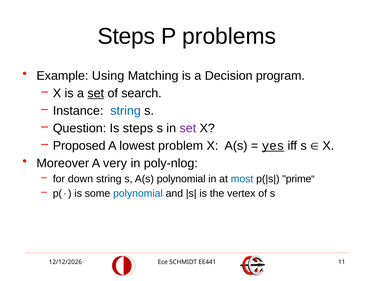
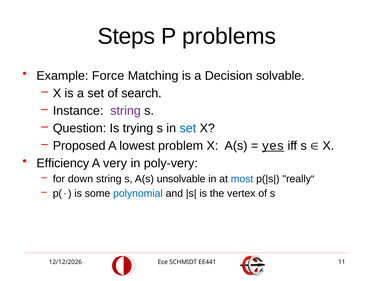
Using: Using -> Force (108, 76)
program: program -> solvable (280, 76)
set underline: present -> none (96, 93)
string colour: blue -> purple (126, 111)
Is steps: steps -> trying (138, 128)
set colour: purple -> blue (188, 128)
Moreover: Moreover -> Efficiency (63, 163)
poly-nlog: poly-nlog -> poly-very (171, 163)
A(s polynomial: polynomial -> unsolvable (181, 179)
prime“: prime“ -> really“ (298, 179)
